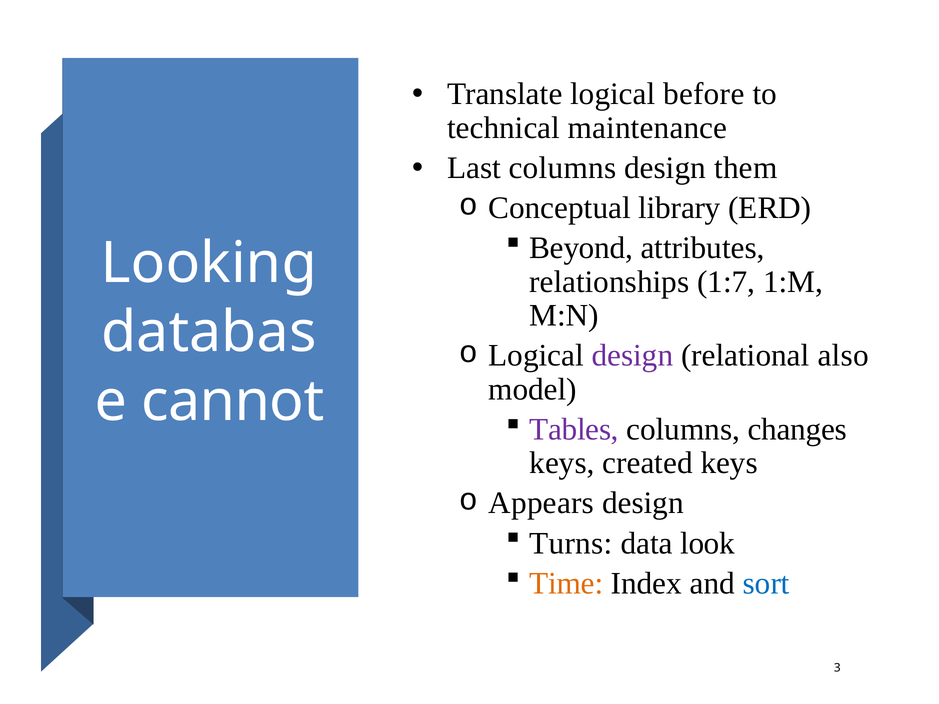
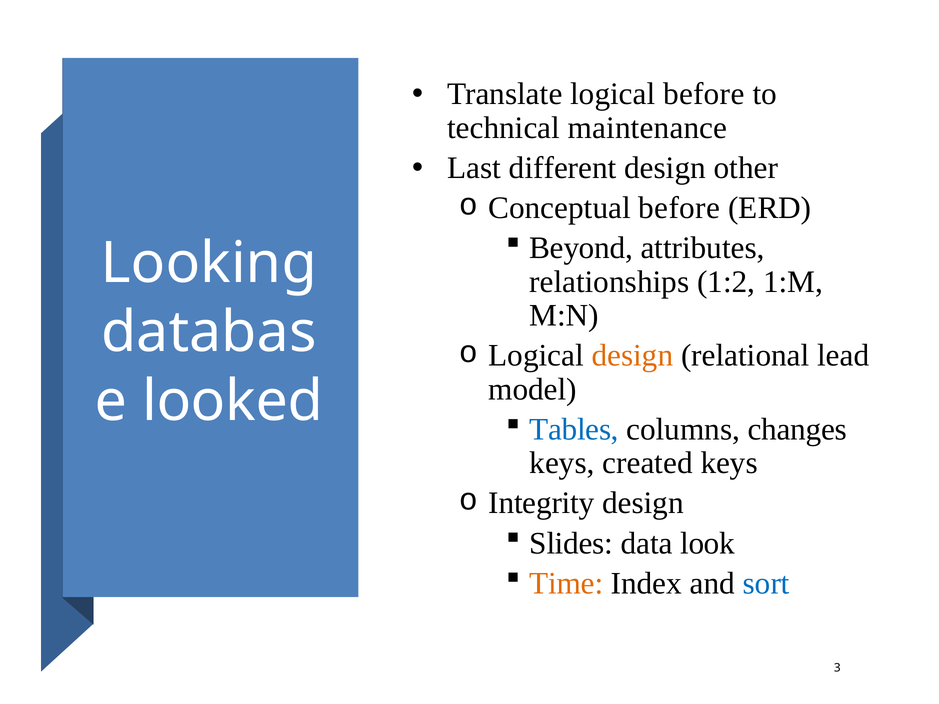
Last columns: columns -> different (563, 168)
them: them -> other (746, 168)
Conceptual library: library -> before (679, 208)
1:7: 1:7 -> 1:2 (726, 282)
design colour: purple -> orange (632, 356)
also: also -> lead (843, 356)
cannot: cannot -> looked (233, 401)
Tables colour: purple -> blue (574, 430)
Appears: Appears -> Integrity (541, 503)
Turns: Turns -> Slides (571, 543)
